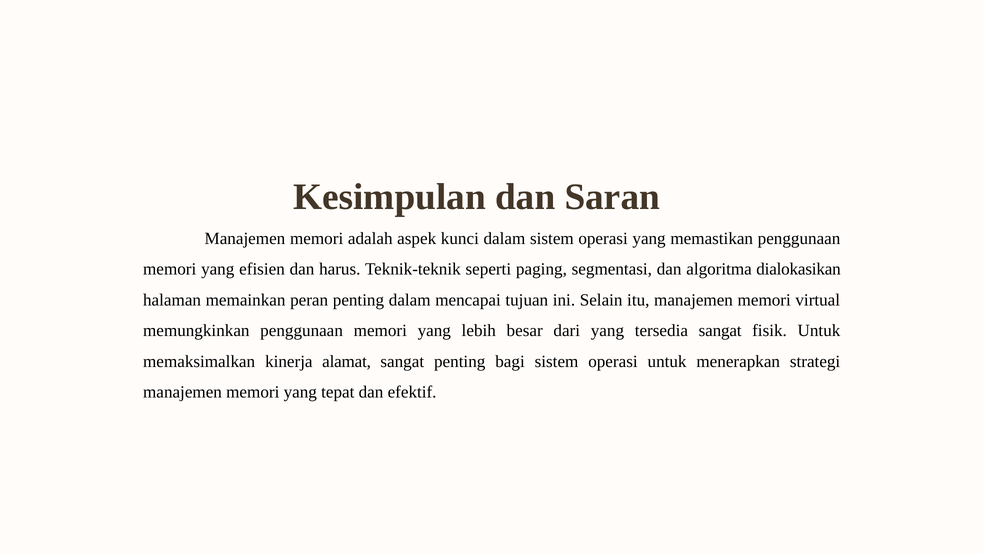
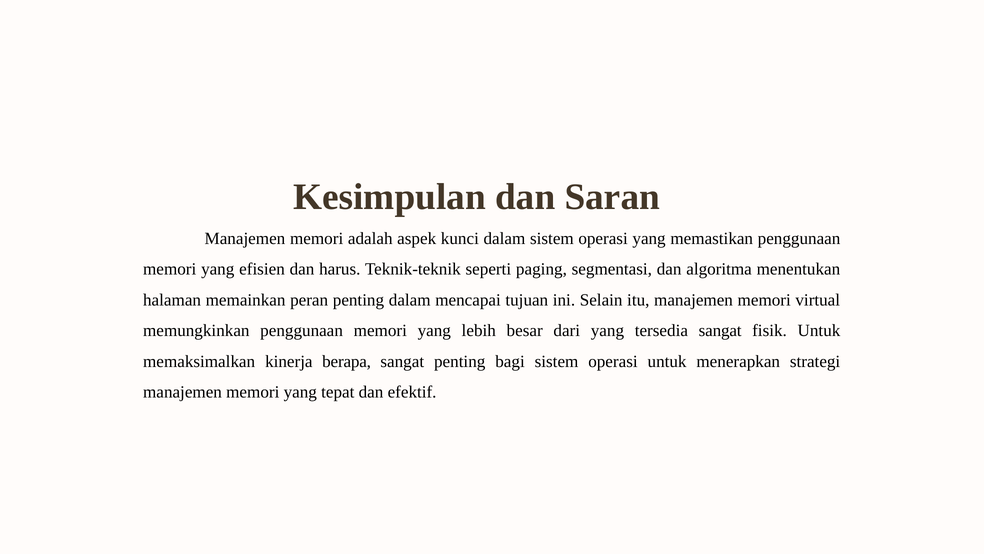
dialokasikan: dialokasikan -> menentukan (798, 269)
alamat: alamat -> berapa (347, 361)
